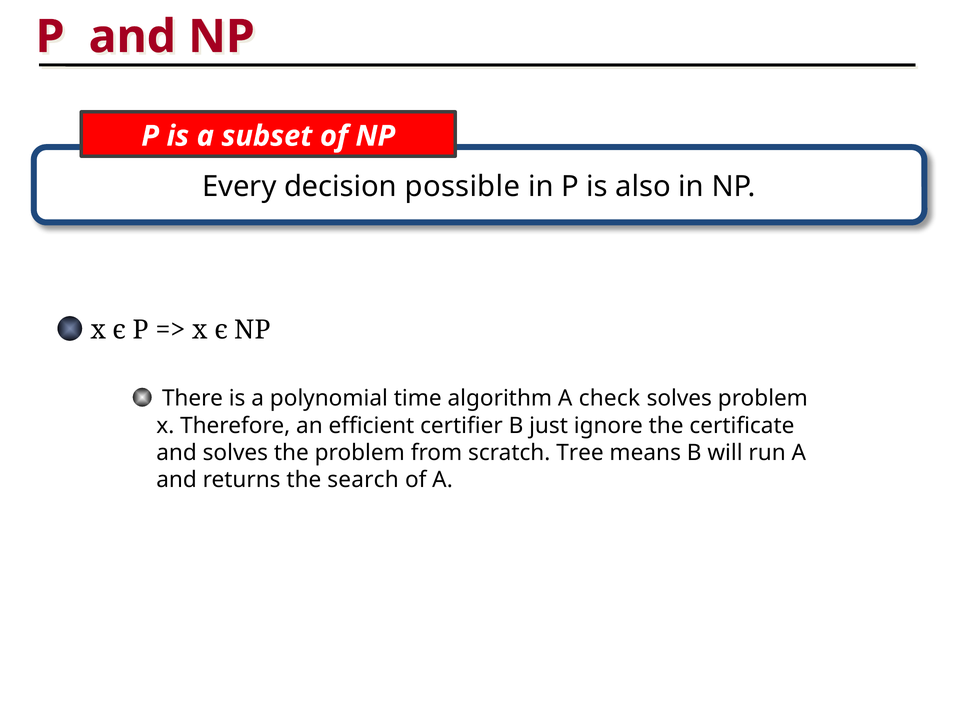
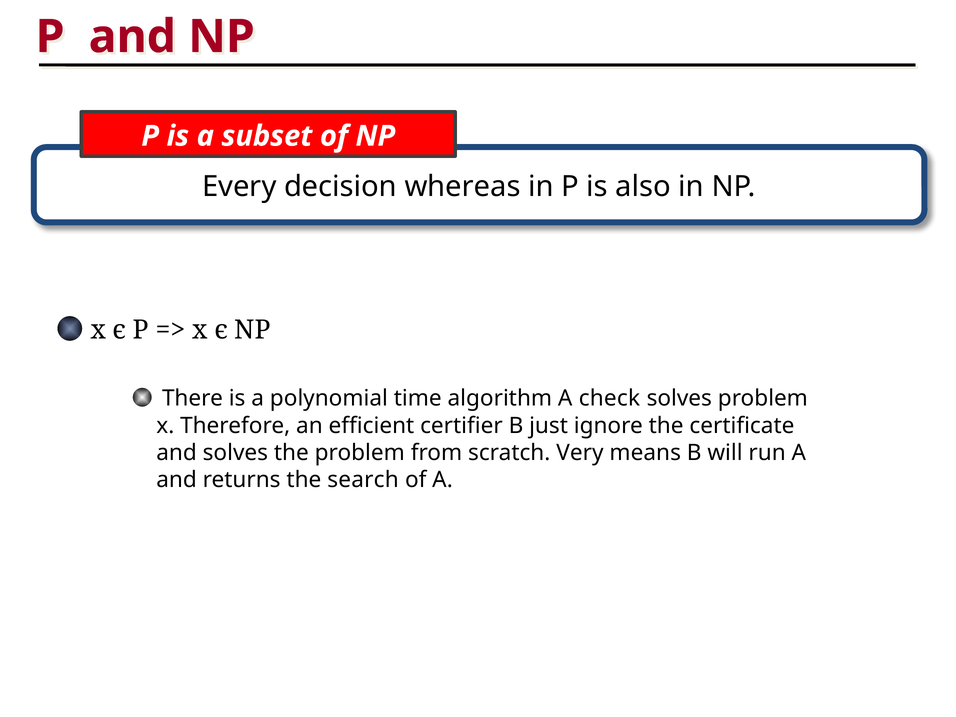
possible: possible -> whereas (463, 187)
Tree: Tree -> Very (580, 453)
